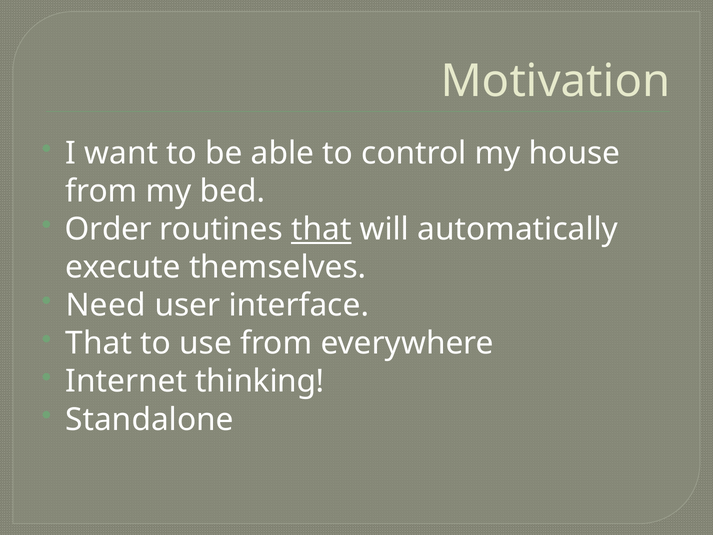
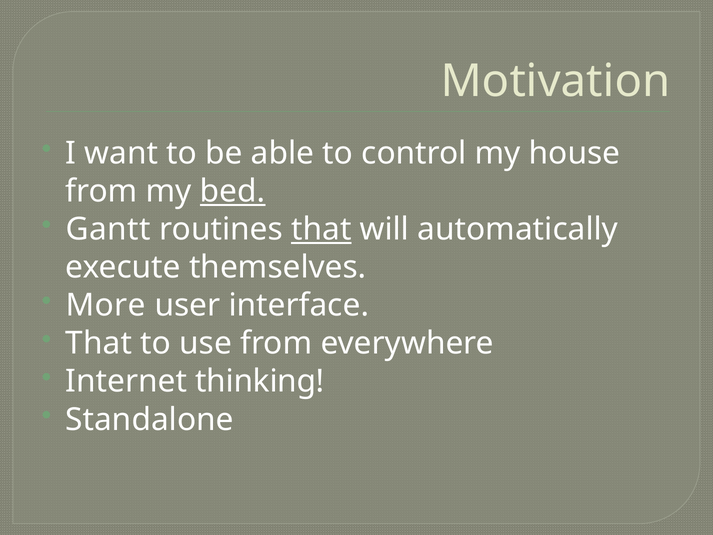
bed underline: none -> present (233, 191)
Order: Order -> Gantt (108, 229)
Need: Need -> More (106, 305)
